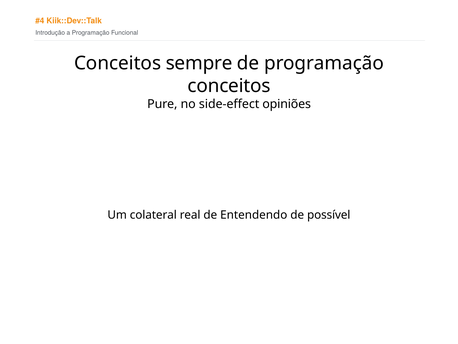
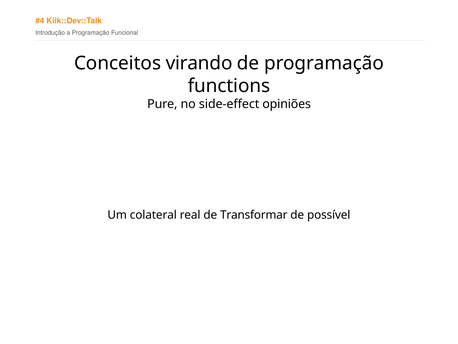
sempre: sempre -> virando (199, 63)
conceitos: conceitos -> functions (229, 86)
Entendendo: Entendendo -> Transformar (254, 215)
